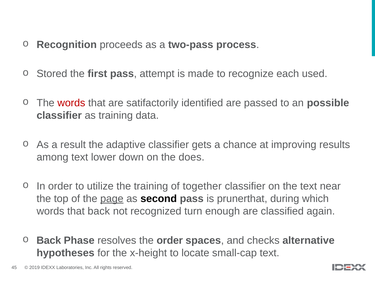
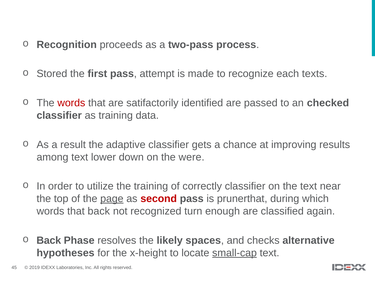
used: used -> texts (315, 74)
possible: possible -> checked (328, 103)
does: does -> were (192, 157)
together: together -> correctly (202, 186)
second colour: black -> red (159, 199)
the order: order -> likely (170, 241)
small-cap underline: none -> present (234, 253)
